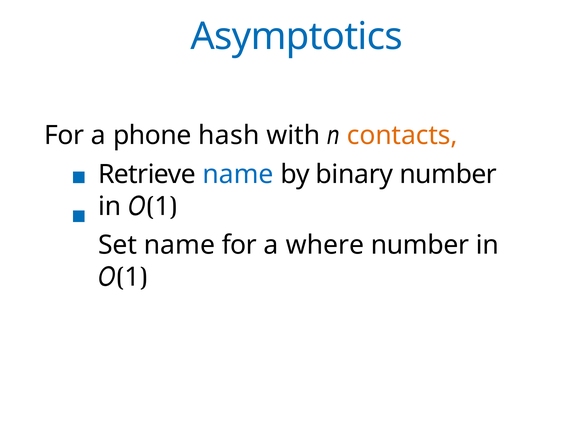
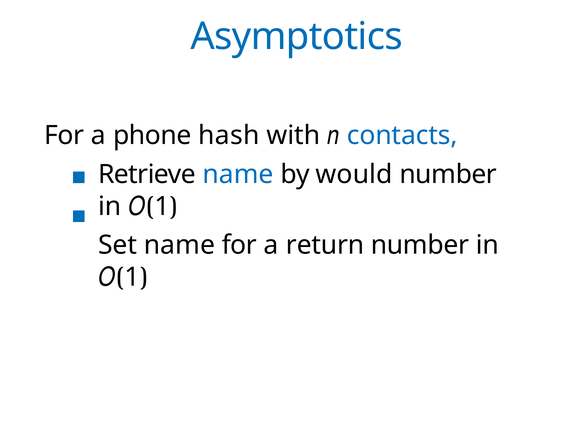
contacts colour: orange -> blue (402, 135)
binary: binary -> would (354, 174)
where: where -> return (325, 245)
